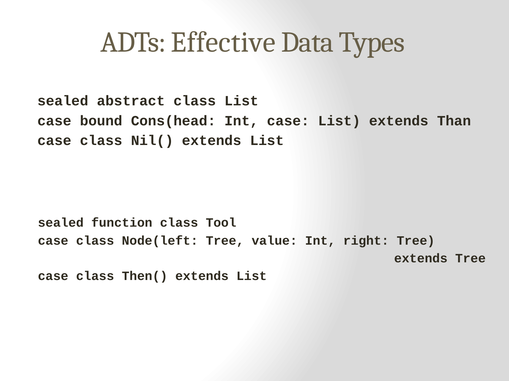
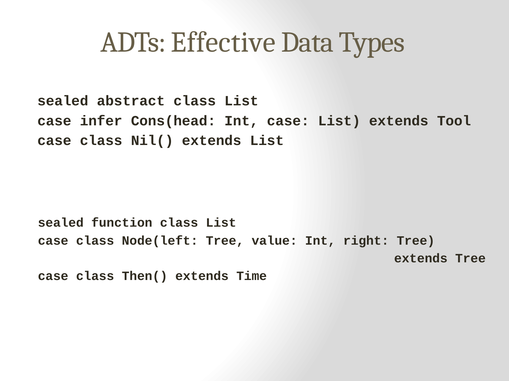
bound: bound -> infer (101, 121)
Than: Than -> Tool (454, 121)
Tool: Tool -> List (221, 223)
List: List -> Time (252, 277)
